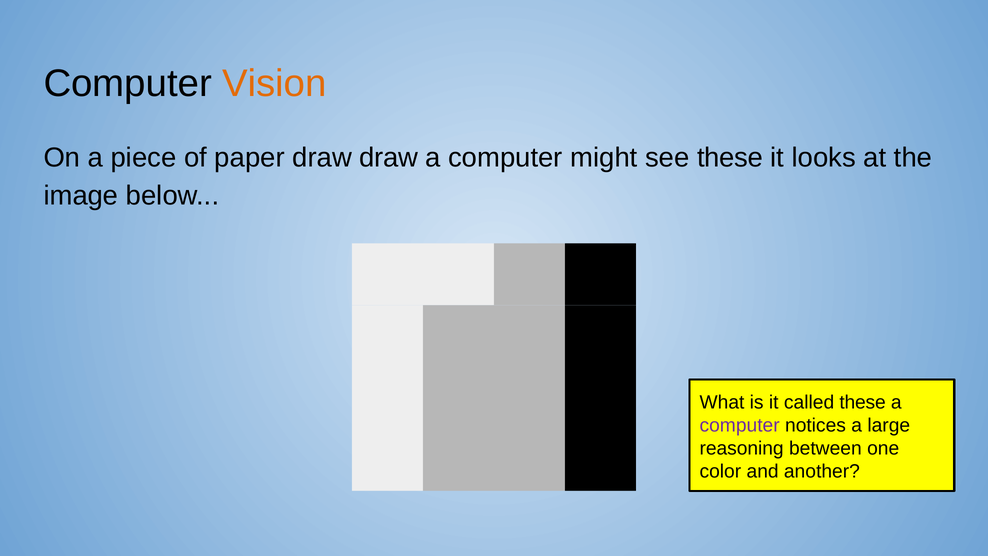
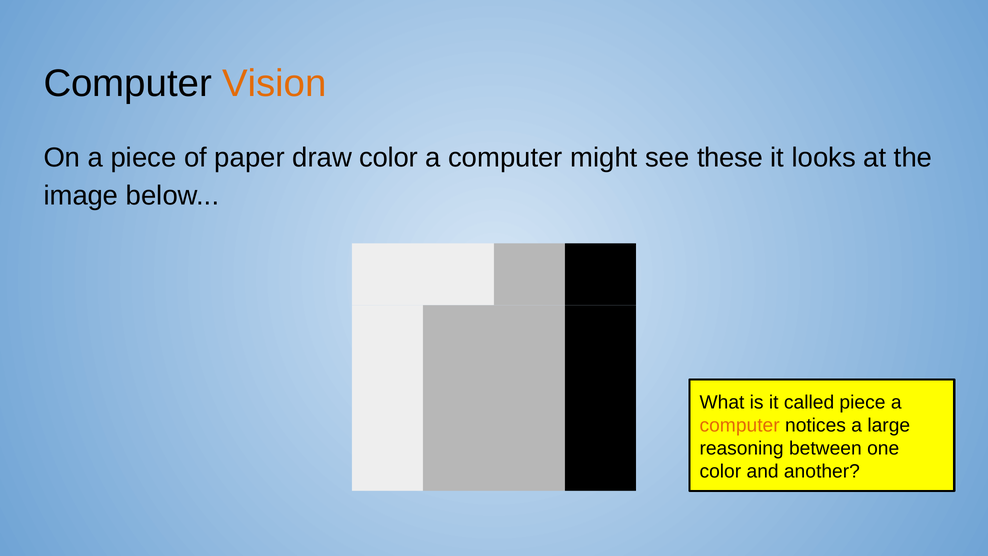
draw draw: draw -> color (389, 158)
called these: these -> piece (862, 402)
computer colour: purple -> orange (740, 425)
